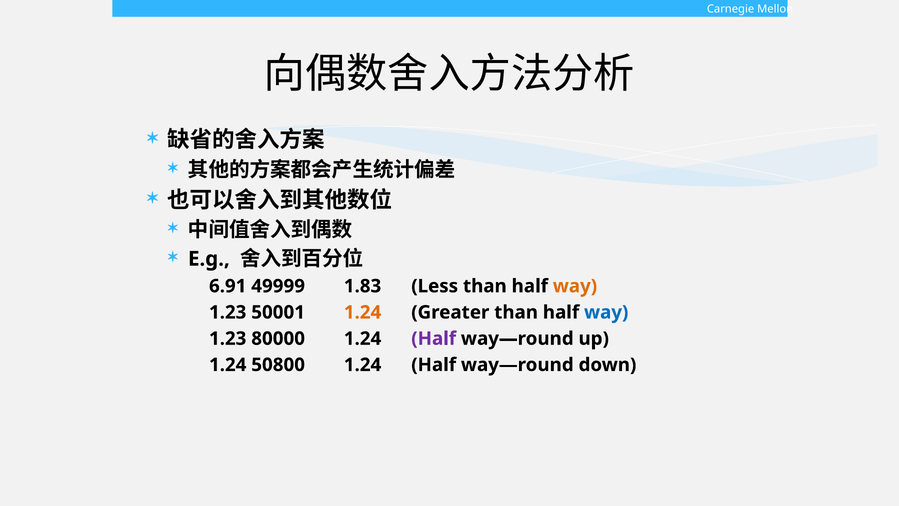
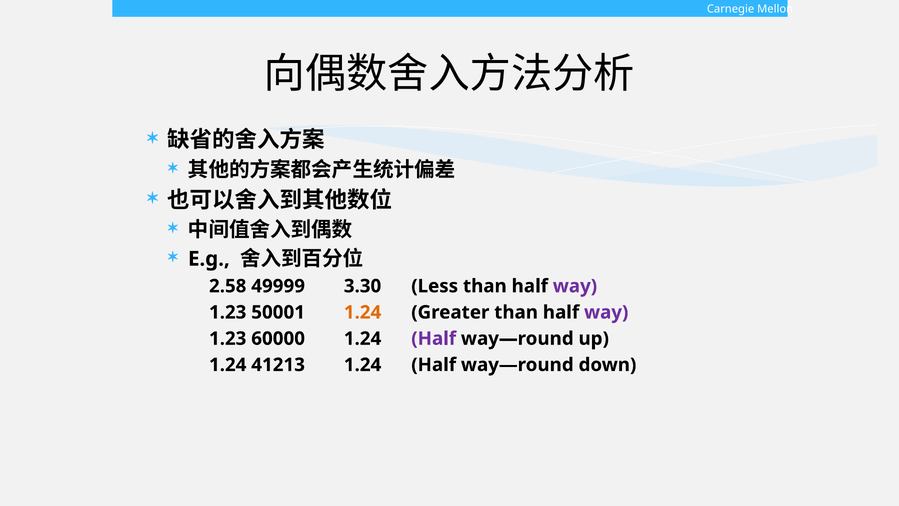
6.91: 6.91 -> 2.58 (228, 286)
1.83: 1.83 -> 3.30 (363, 286)
way colour: orange -> purple (575, 286)
way colour: blue -> purple (606, 312)
80000: 80000 -> 60000 (278, 338)
50800: 50800 -> 41213 (278, 365)
